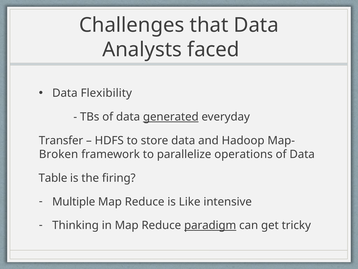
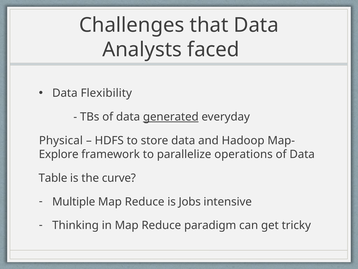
Transfer: Transfer -> Physical (61, 140)
Broken: Broken -> Explore (59, 154)
firing: firing -> curve (119, 178)
Like: Like -> Jobs (190, 201)
paradigm underline: present -> none (210, 225)
